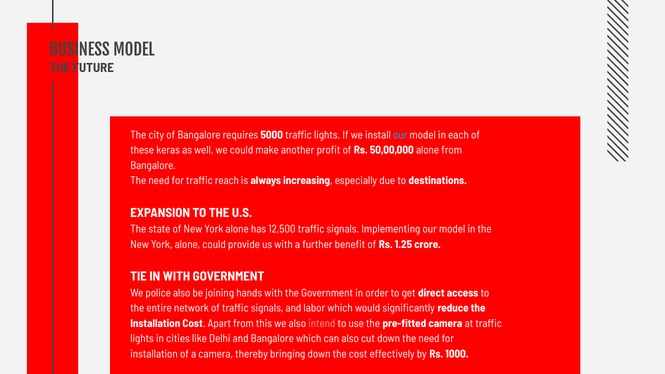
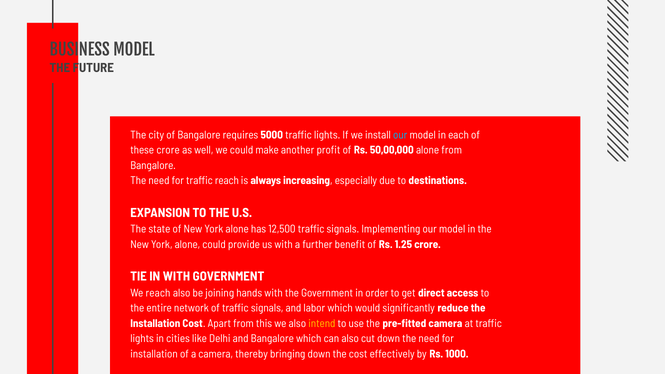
these keras: keras -> crore (168, 150)
We police: police -> reach (158, 293)
intend colour: pink -> yellow (322, 324)
